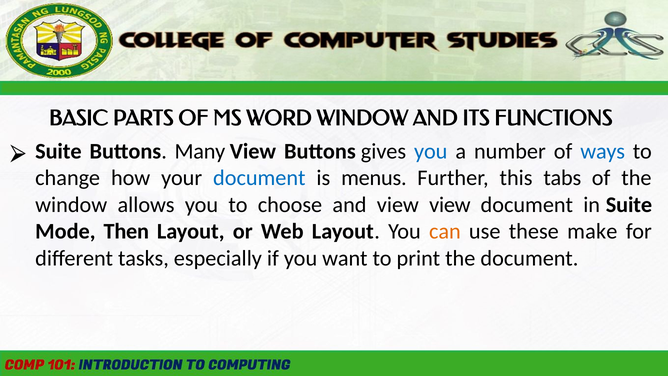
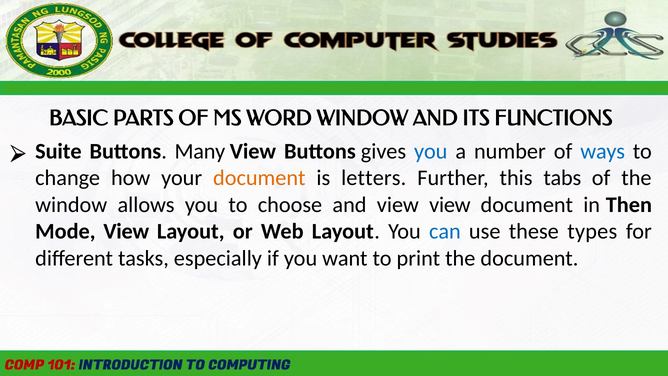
document colour: blue -> orange (259, 178)
menus: menus -> letters (374, 178)
in Suite: Suite -> Then (629, 205)
Mode Then: Then -> View (126, 231)
can colour: orange -> blue (445, 231)
make: make -> types (592, 231)
